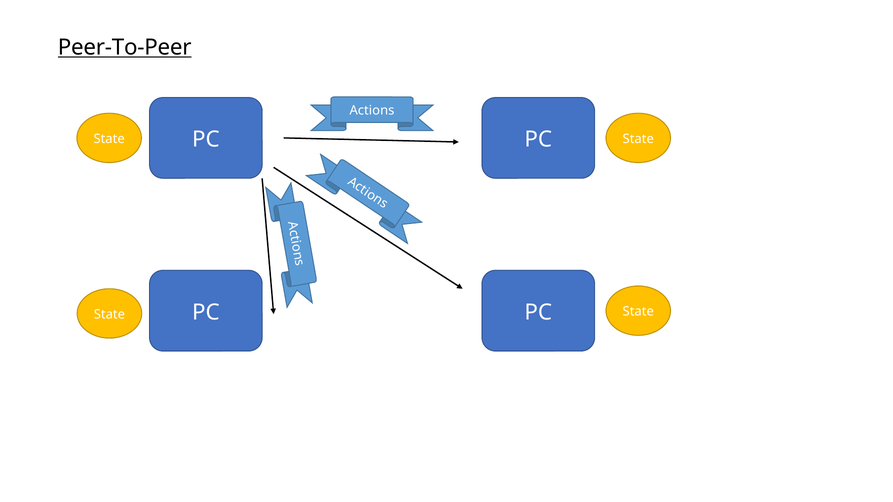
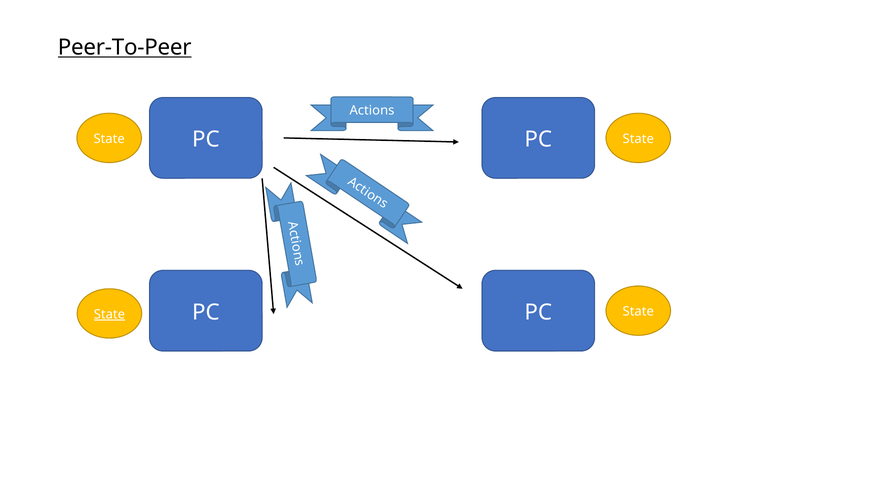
State underline: none -> present (109, 315)
